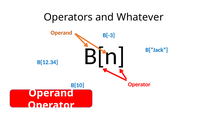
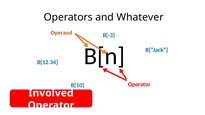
Operand: Operand -> Involved (51, 93)
